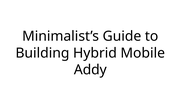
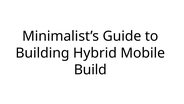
Addy: Addy -> Build (90, 69)
